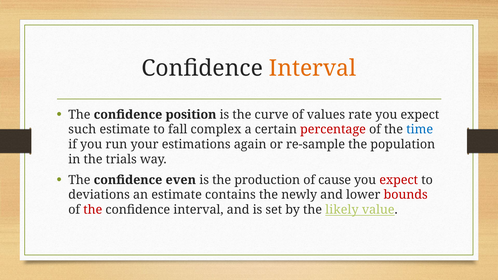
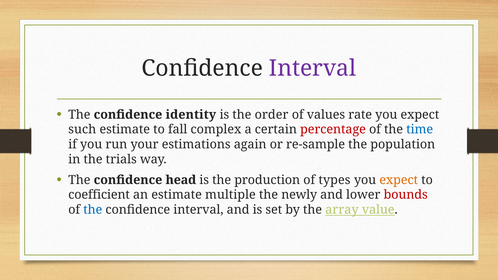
Interval colour: orange -> purple (313, 68)
position: position -> identity (191, 115)
curve: curve -> order (272, 115)
even: even -> head (181, 180)
cause: cause -> types (334, 180)
expect colour: red -> orange (399, 180)
deviations: deviations -> coefficient (99, 195)
contains: contains -> multiple (230, 195)
the colour: red -> blue (93, 210)
likely: likely -> array (342, 210)
